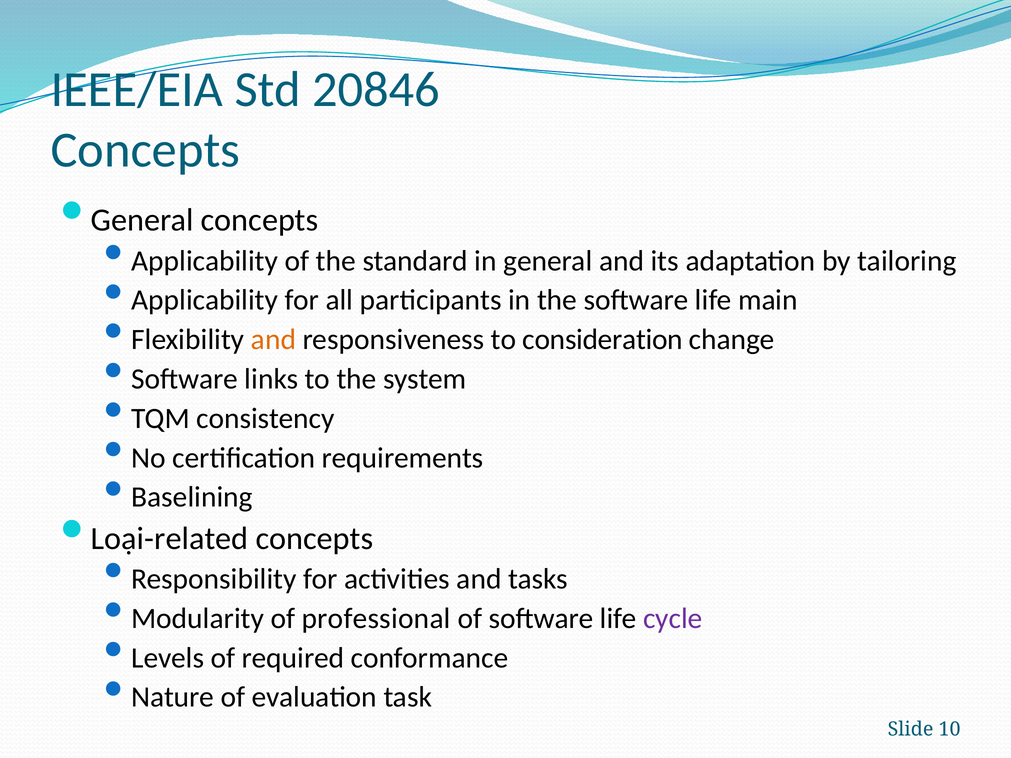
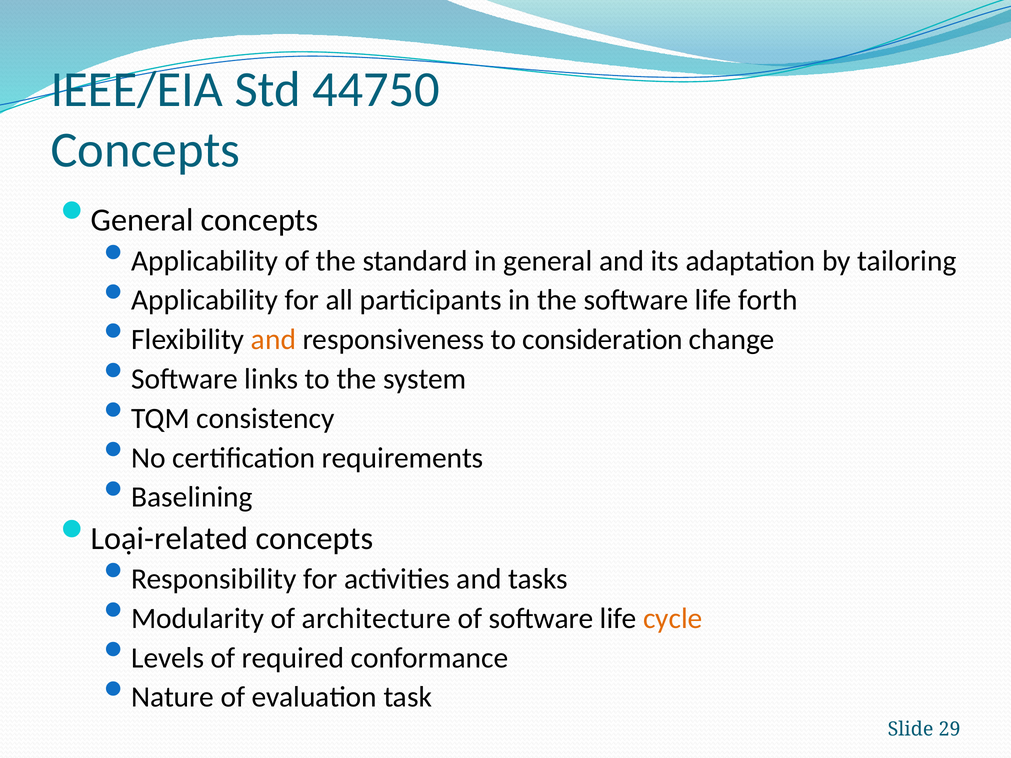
20846: 20846 -> 44750 (376, 89)
main: main -> forth (768, 300)
professional: professional -> architecture (376, 619)
cycle colour: purple -> orange (673, 619)
10: 10 -> 29 (950, 730)
